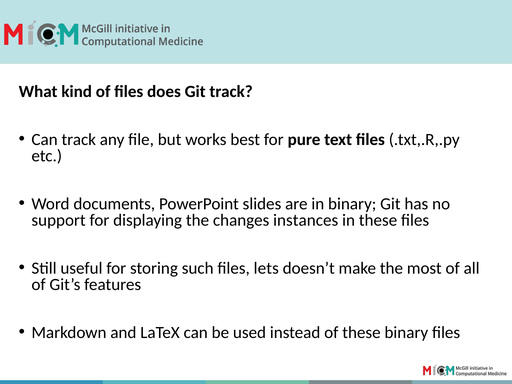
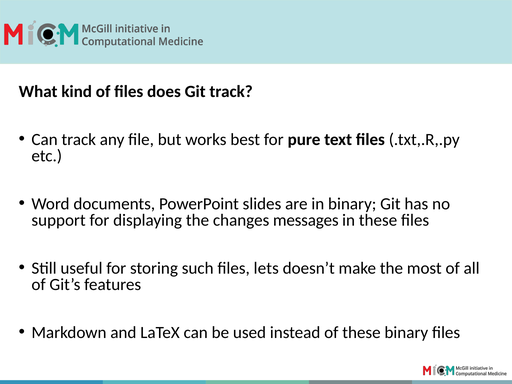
instances: instances -> messages (306, 220)
